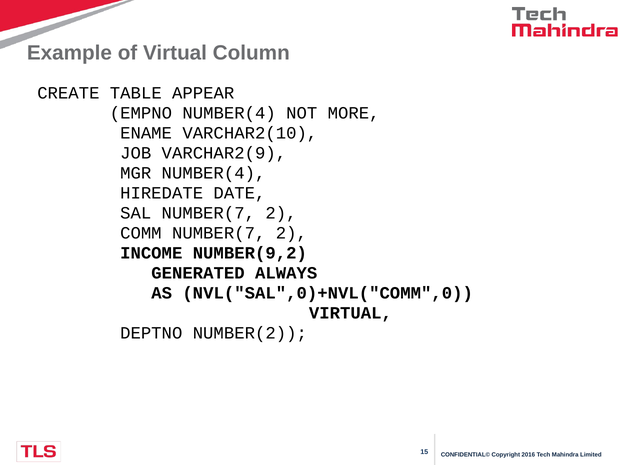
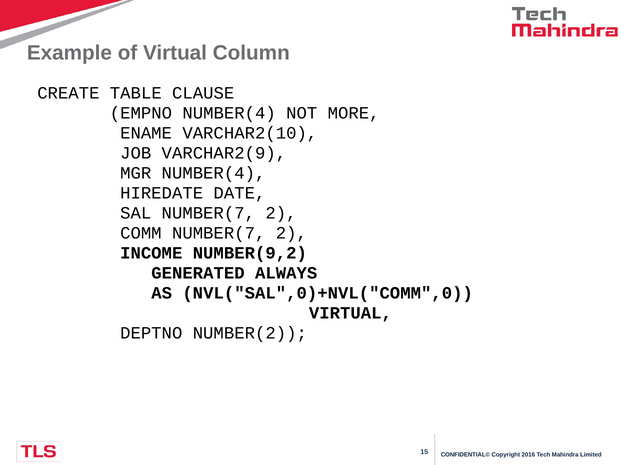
APPEAR: APPEAR -> CLAUSE (203, 93)
